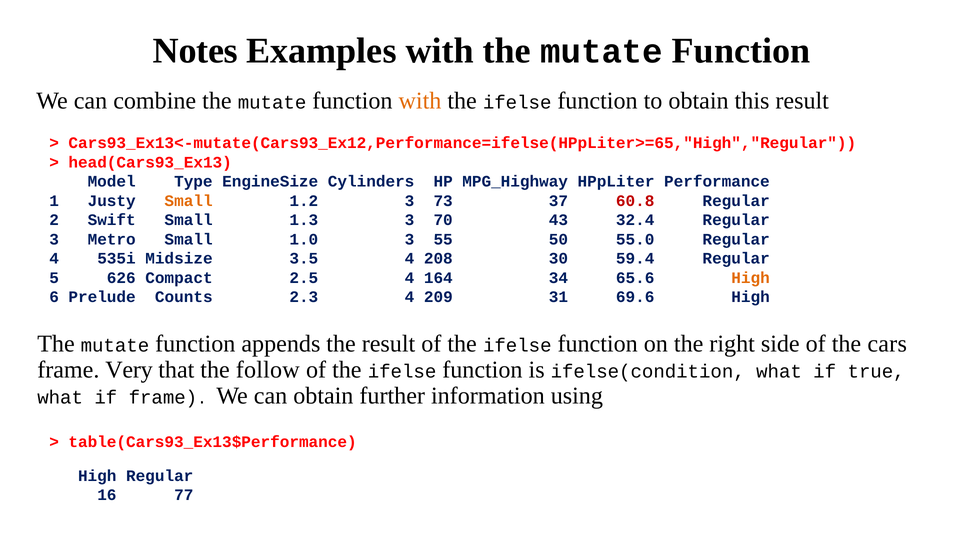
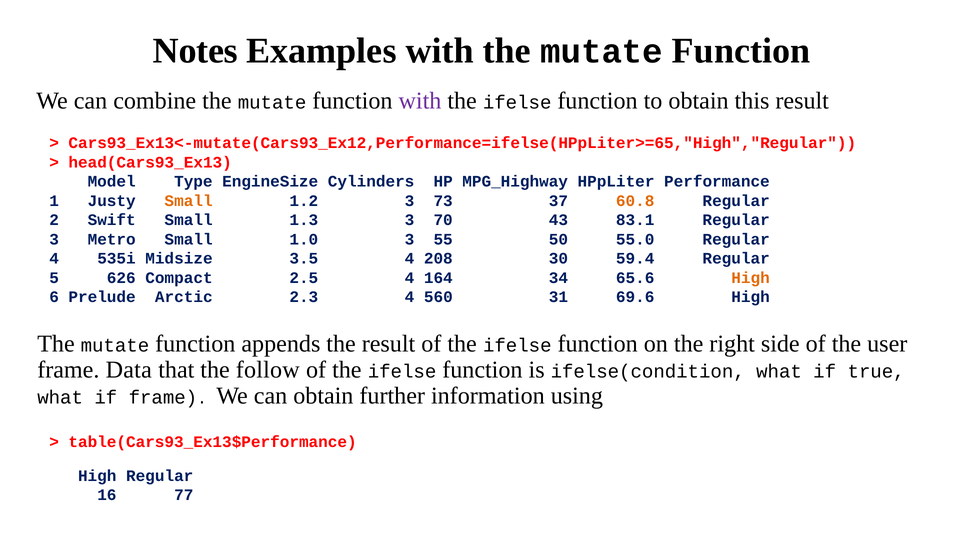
with colour: orange -> purple (420, 101)
60.8 colour: red -> orange (635, 201)
32.4: 32.4 -> 83.1 (635, 220)
Counts: Counts -> Arctic (184, 297)
209: 209 -> 560 (438, 297)
cars: cars -> user (887, 344)
Very: Very -> Data (129, 370)
